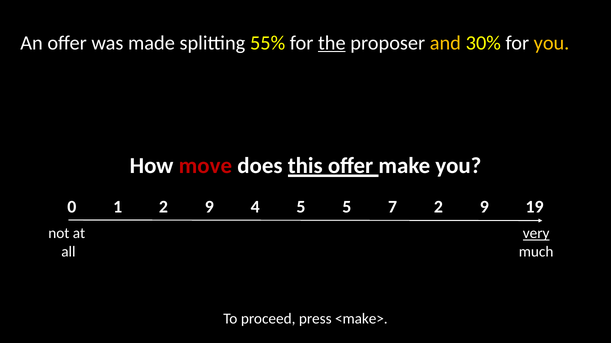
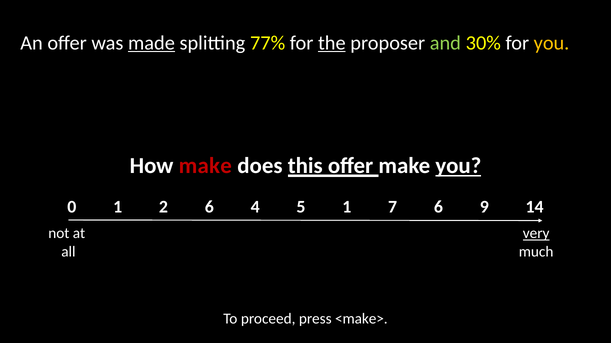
made underline: none -> present (151, 43)
55%: 55% -> 77% (268, 43)
and colour: yellow -> light green (445, 43)
How move: move -> make (205, 166)
you underline: none -> present (458, 166)
1 2 9: 9 -> 6 (209, 207)
5 5: 5 -> 1 (347, 207)
7 2: 2 -> 6 (438, 207)
19: 19 -> 14 (535, 207)
